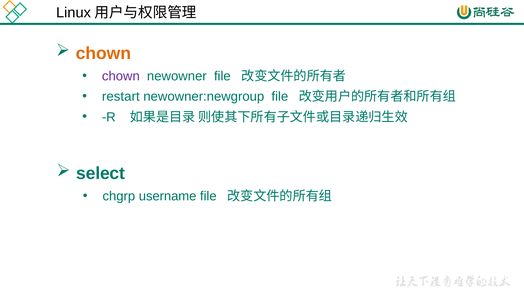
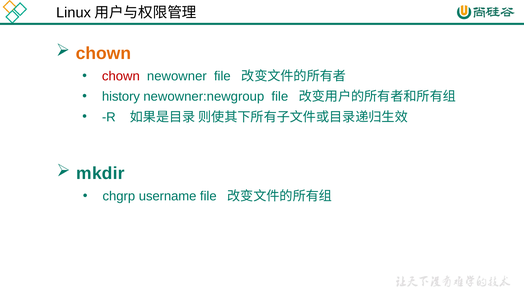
chown colour: purple -> red (121, 76)
restart: restart -> history (121, 97)
select: select -> mkdir (100, 173)
